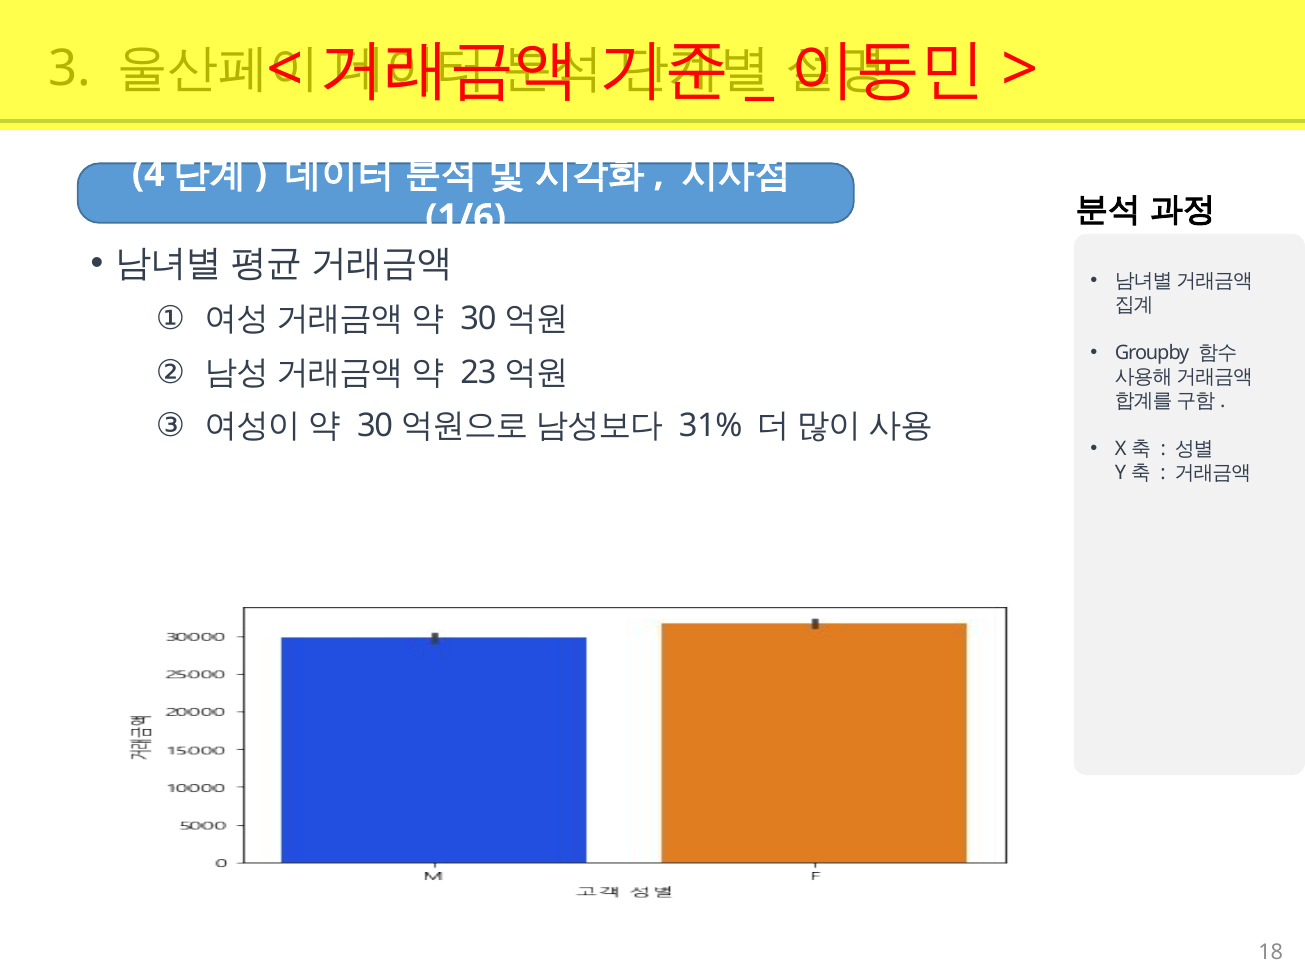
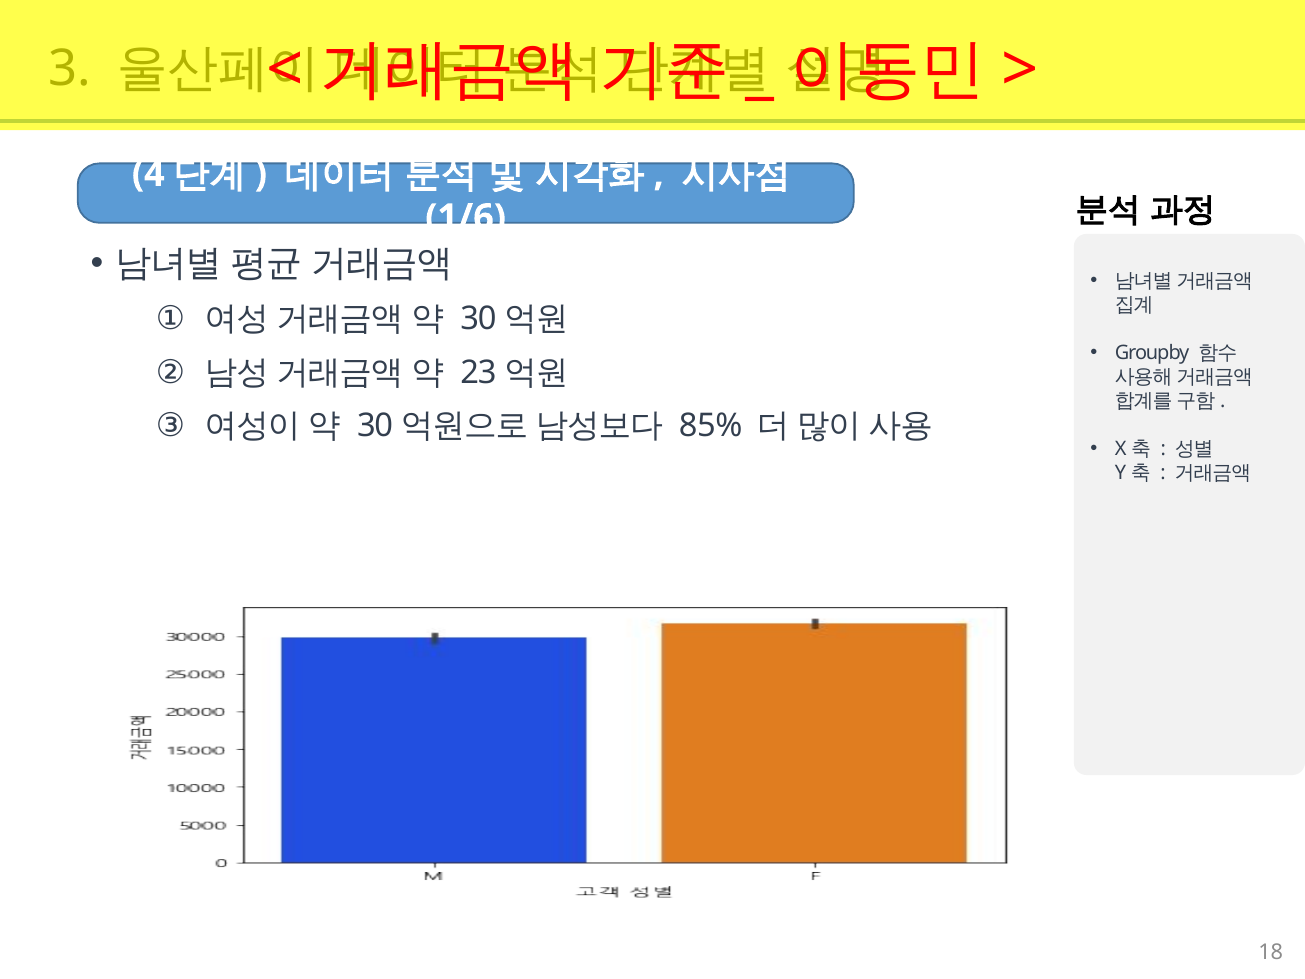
31%: 31% -> 85% (711, 426)
